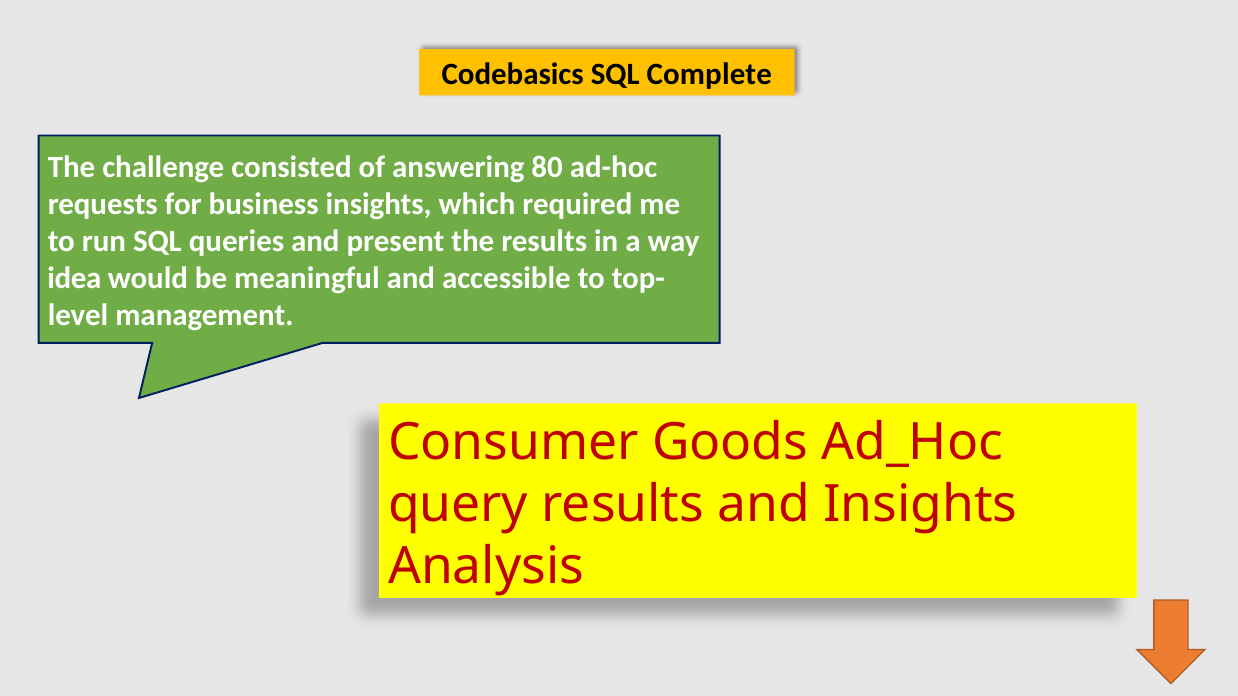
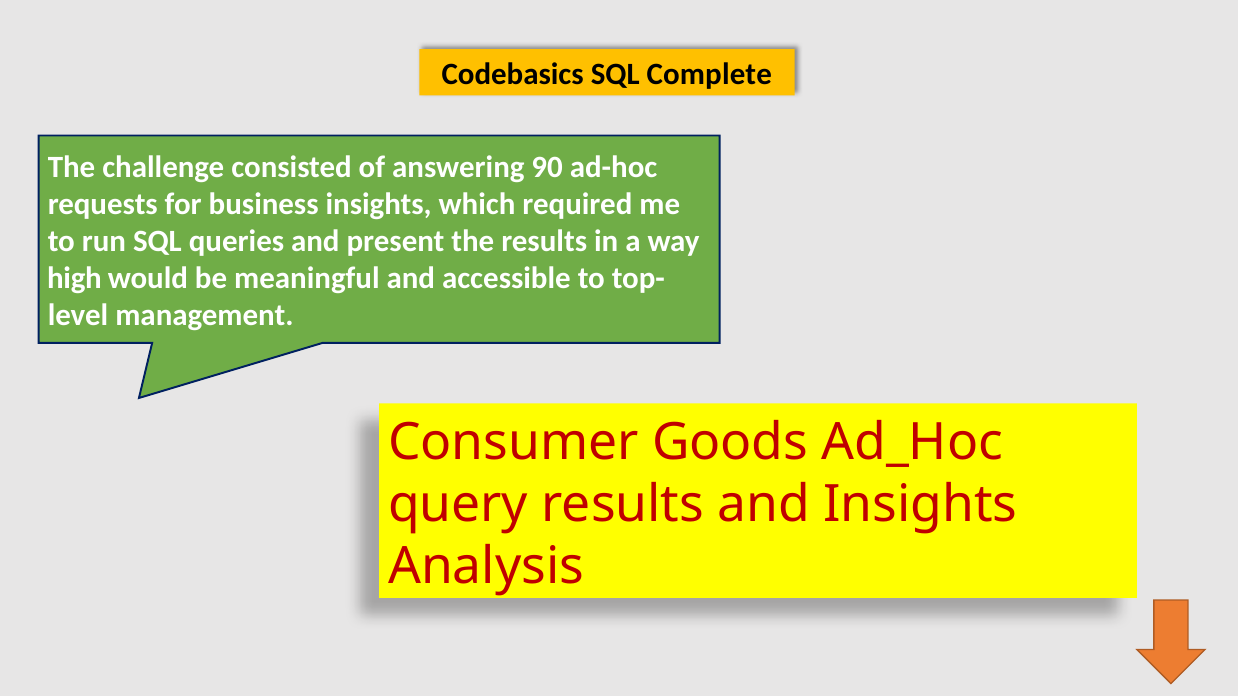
80: 80 -> 90 (547, 167)
idea: idea -> high (74, 279)
